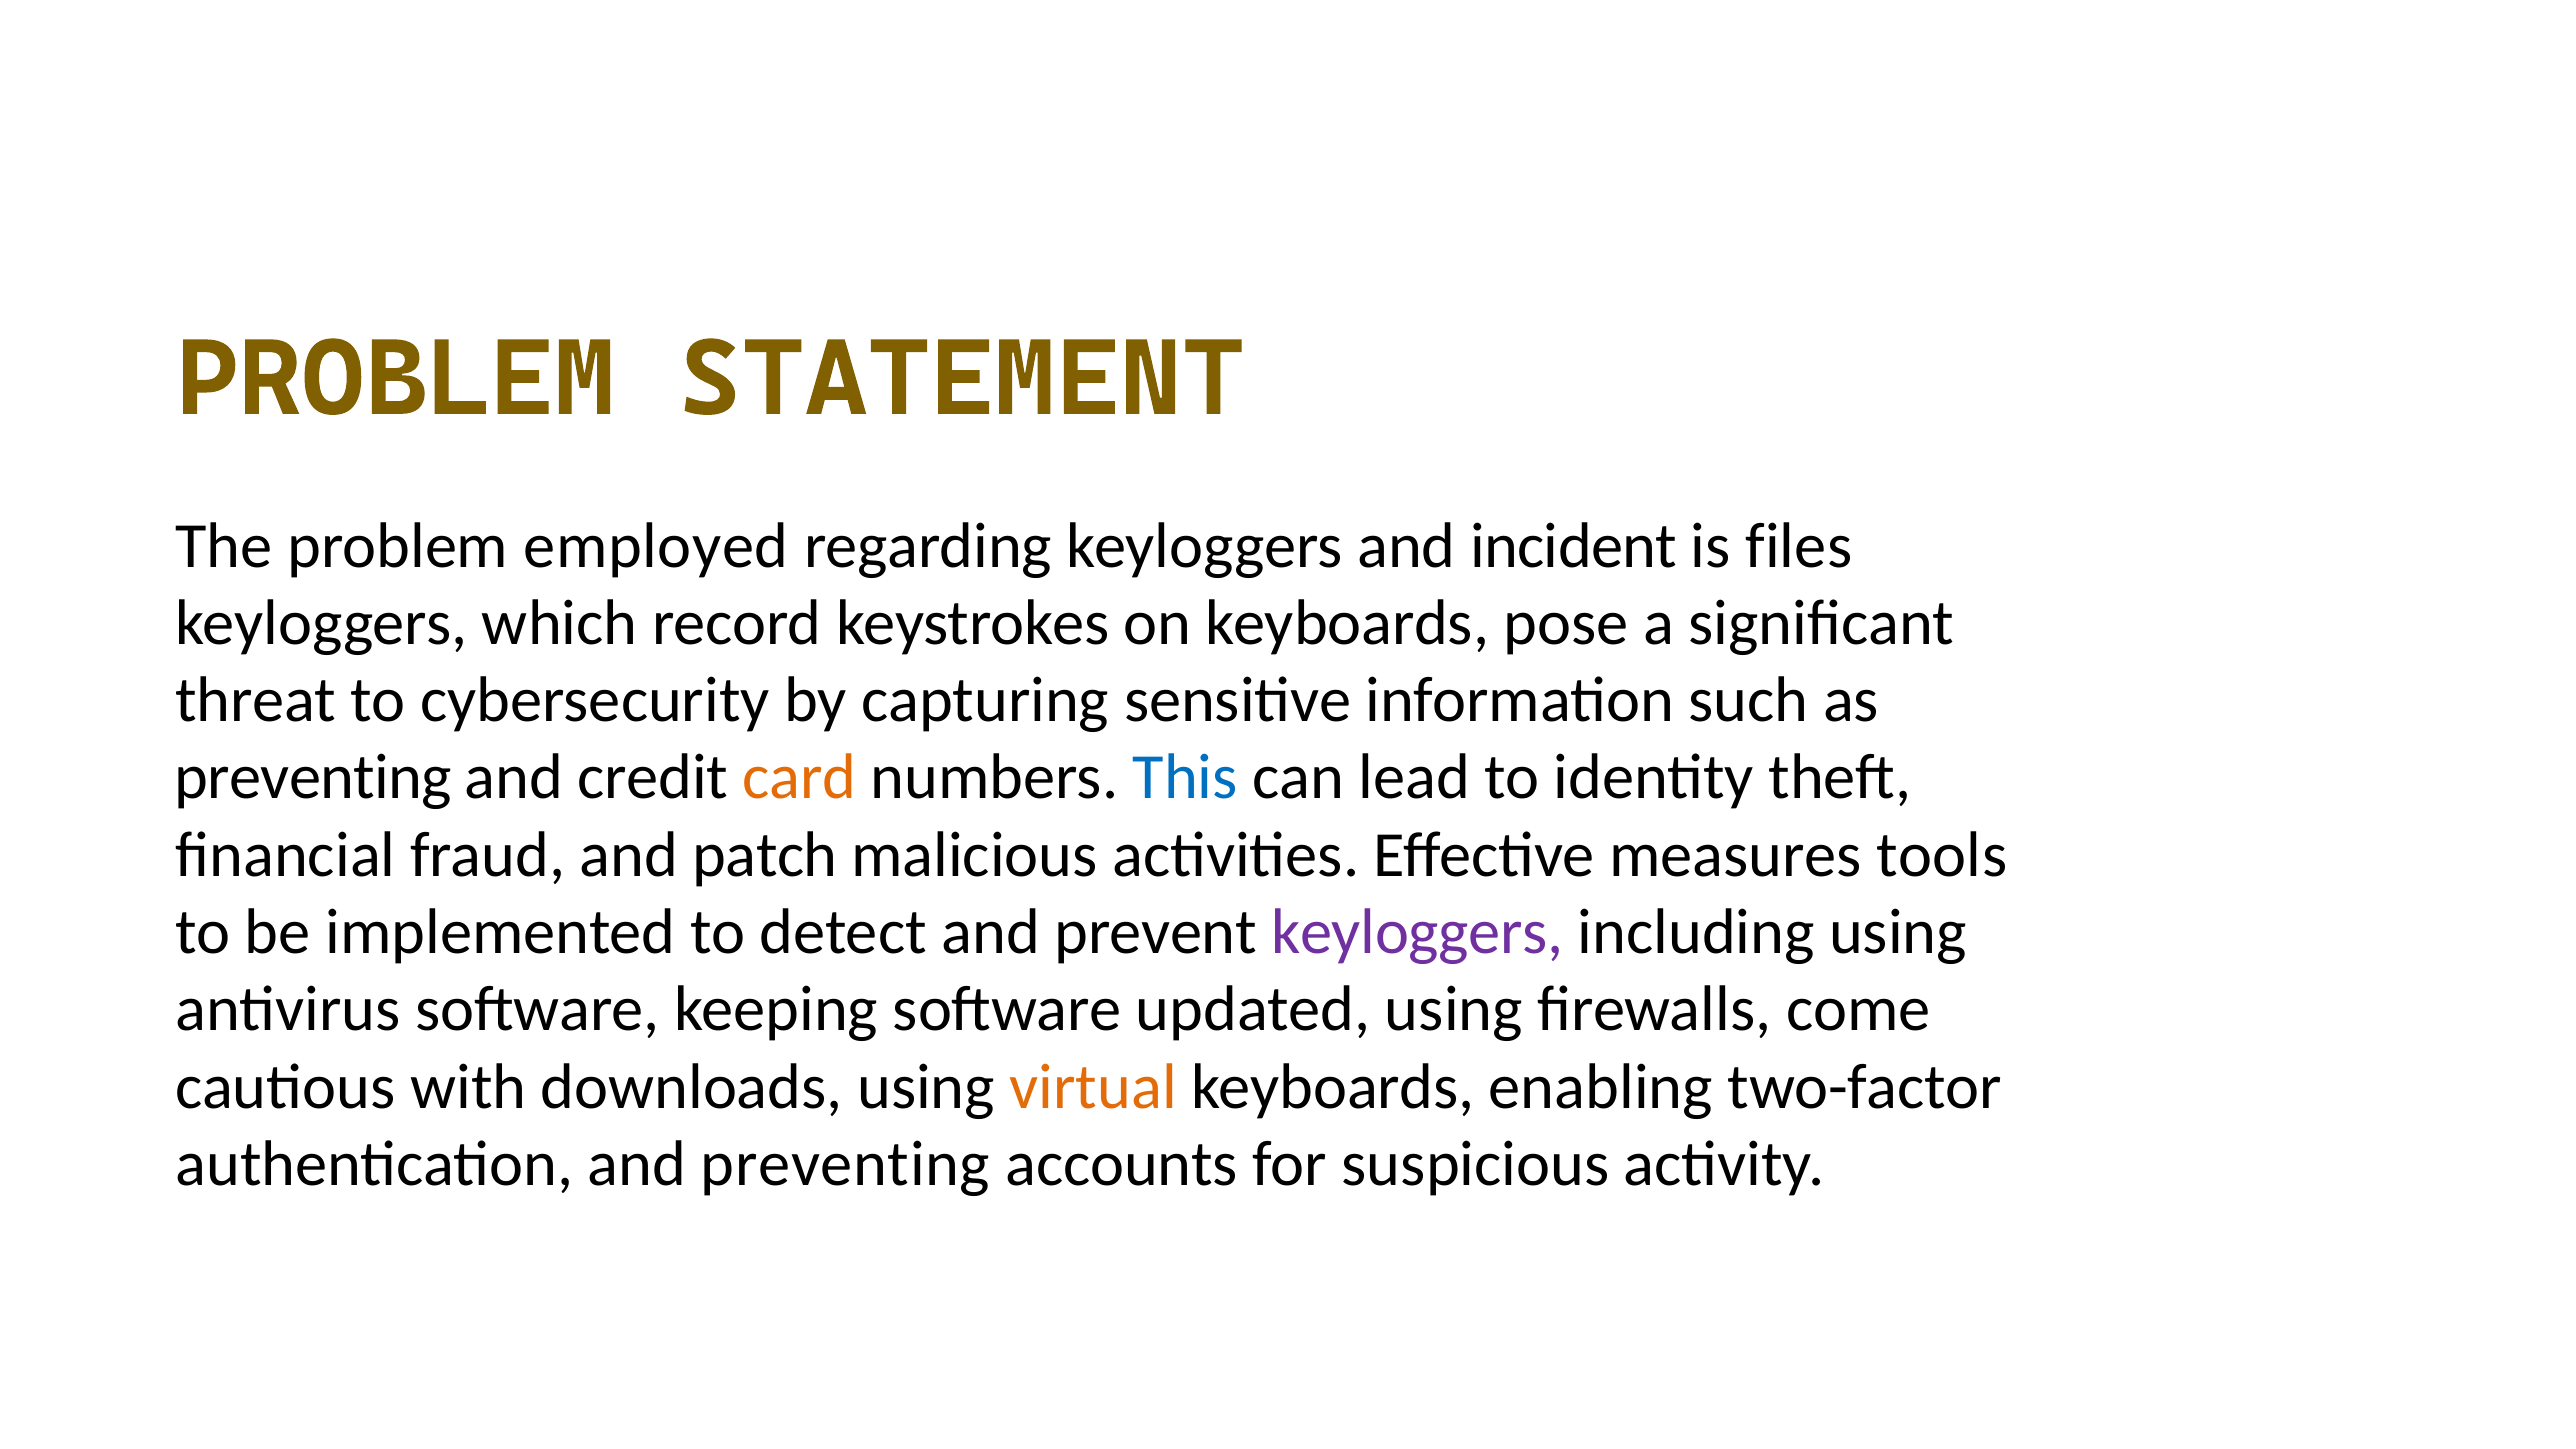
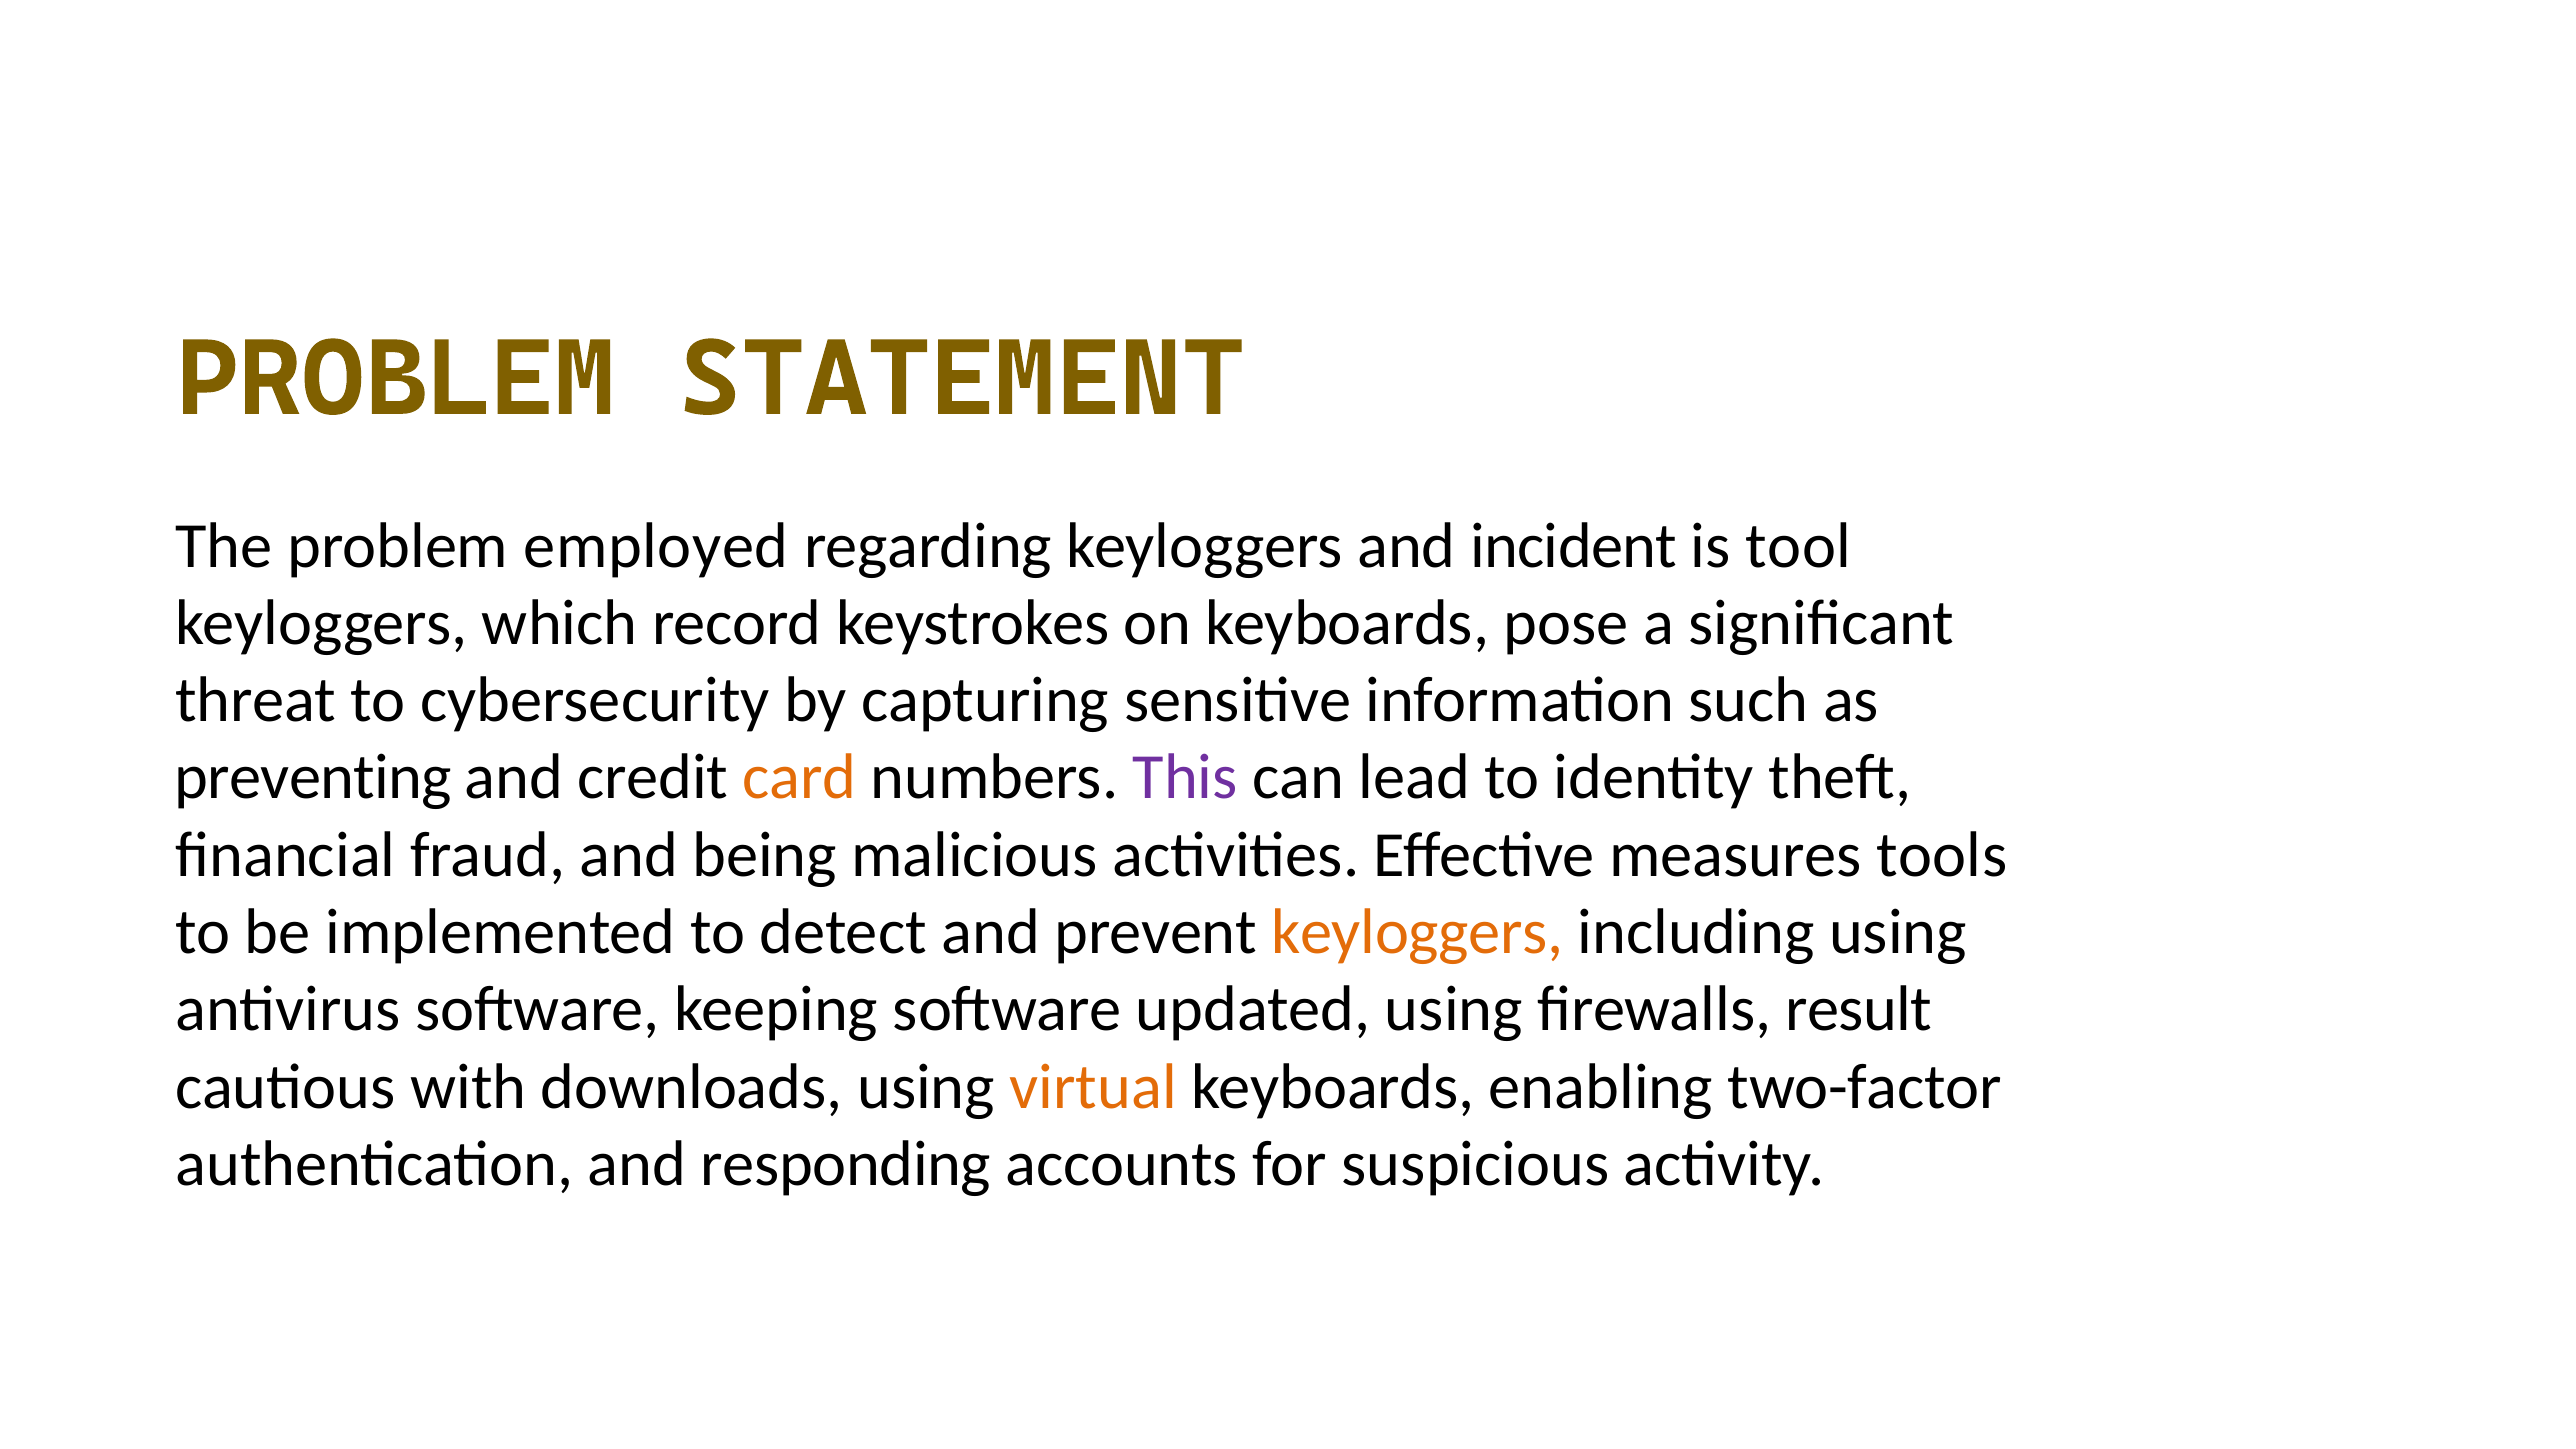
is files: files -> tool (1799, 546)
This colour: blue -> purple (1185, 778)
and patch: patch -> being (765, 855)
keyloggers colour: purple -> orange (1417, 932)
come: come -> result (1859, 1009)
and preventing: preventing -> responding (846, 1164)
